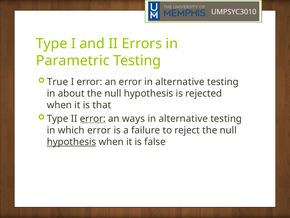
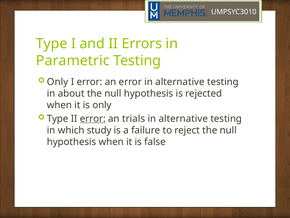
True: True -> Only (58, 82)
is that: that -> only (102, 105)
ways: ways -> trials (134, 118)
which error: error -> study (99, 130)
hypothesis underline: present -> none (72, 142)
